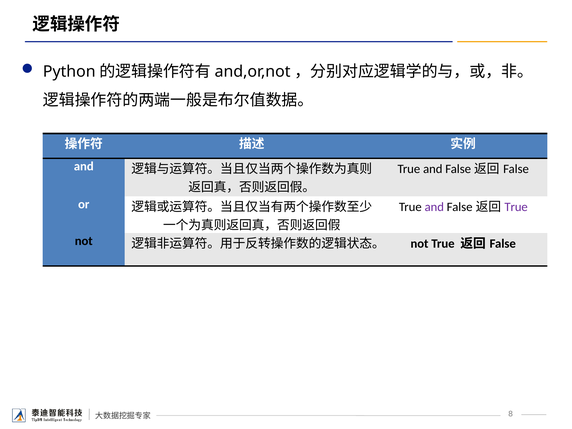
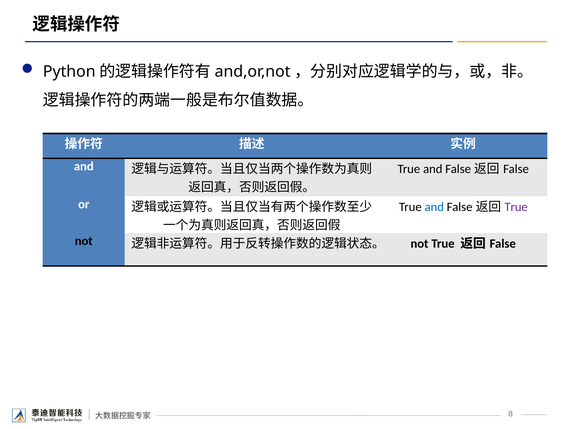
and colour: purple -> blue (434, 207)
